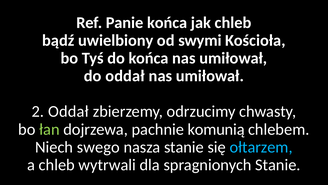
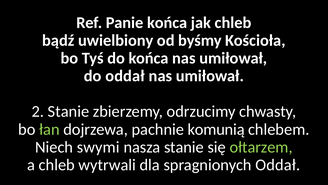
swymi: swymi -> byśmy (200, 40)
2 Oddał: Oddał -> Stanie (68, 111)
swego: swego -> swymi (98, 147)
ołtarzem colour: light blue -> light green (261, 147)
spragnionych Stanie: Stanie -> Oddał (278, 164)
